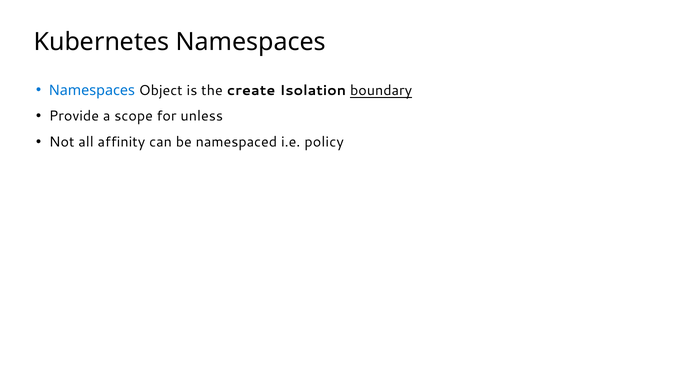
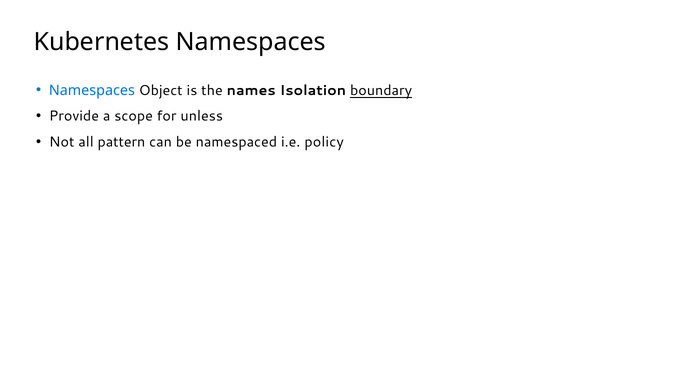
create: create -> names (251, 90)
affinity: affinity -> pattern (121, 142)
